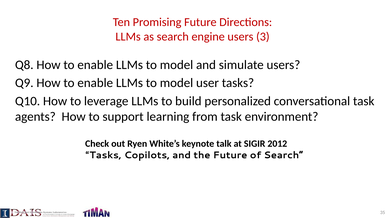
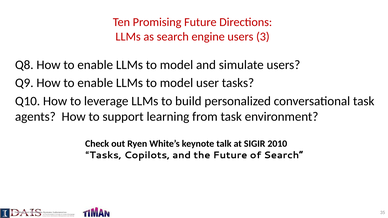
2012: 2012 -> 2010 (277, 144)
